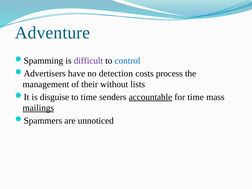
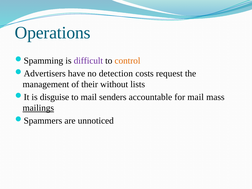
Adventure: Adventure -> Operations (53, 33)
control colour: blue -> orange (127, 61)
process: process -> request (169, 73)
to time: time -> mail (89, 97)
accountable underline: present -> none (150, 97)
for time: time -> mail (196, 97)
